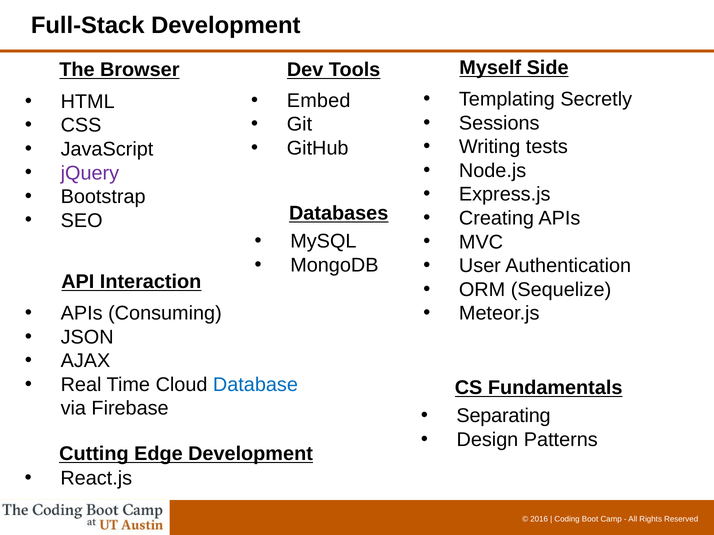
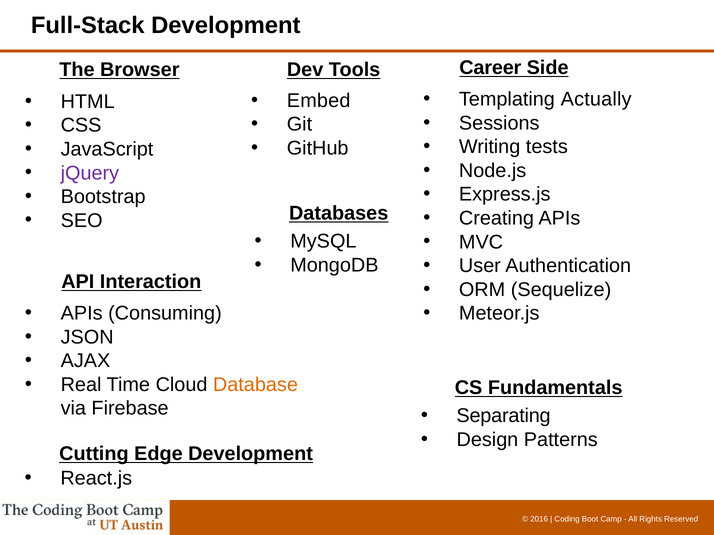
Myself: Myself -> Career (490, 68)
Secretly: Secretly -> Actually (596, 99)
Database colour: blue -> orange (255, 385)
